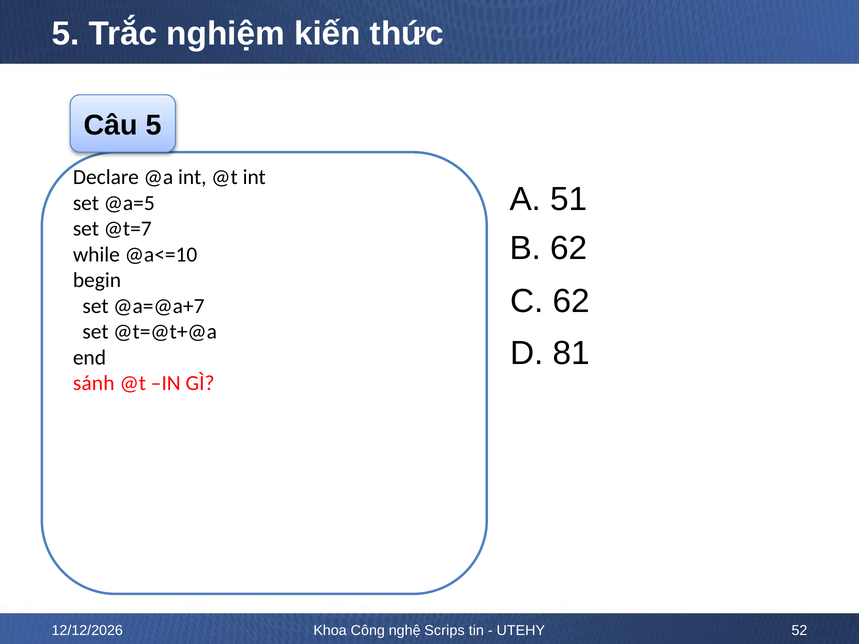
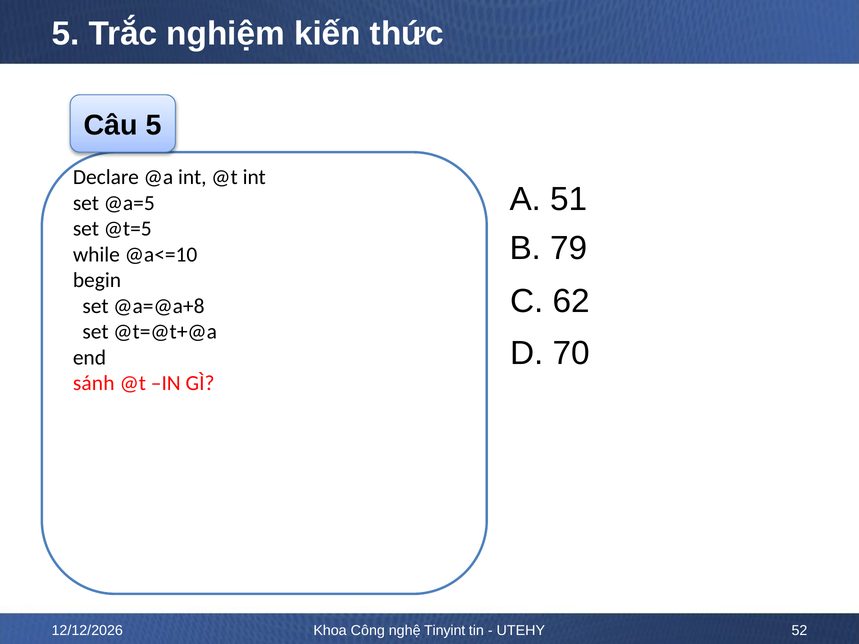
@t=7: @t=7 -> @t=5 (128, 229)
B 62: 62 -> 79 (569, 248)
@a=@a+7: @a=@a+7 -> @a=@a+8 (159, 306)
81: 81 -> 70 (571, 353)
Scrips: Scrips -> Tinyint (445, 631)
